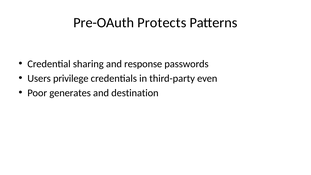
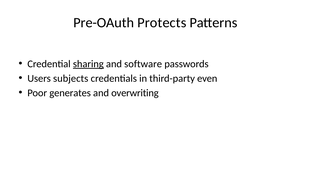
sharing underline: none -> present (88, 64)
response: response -> software (143, 64)
privilege: privilege -> subjects (71, 78)
destination: destination -> overwriting (135, 93)
